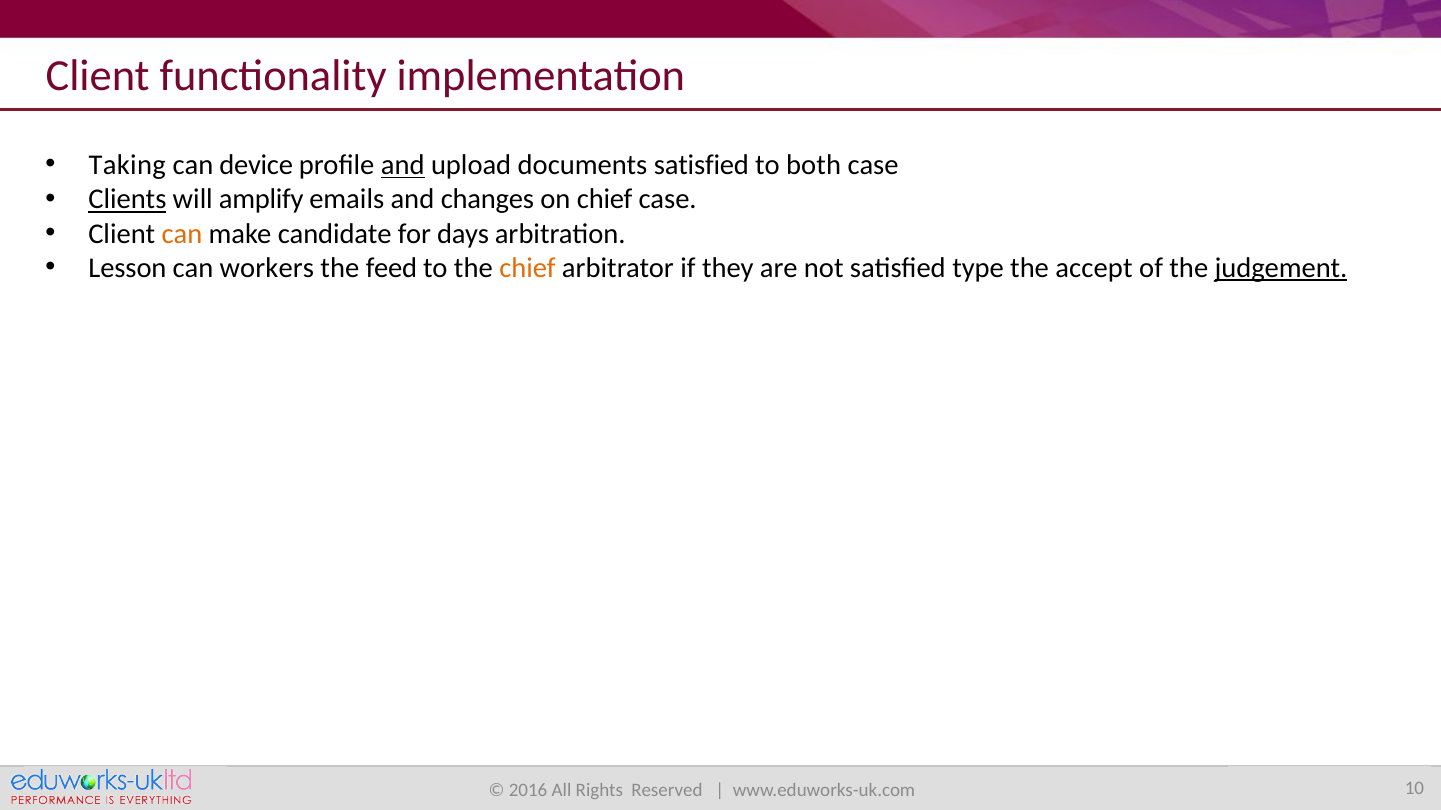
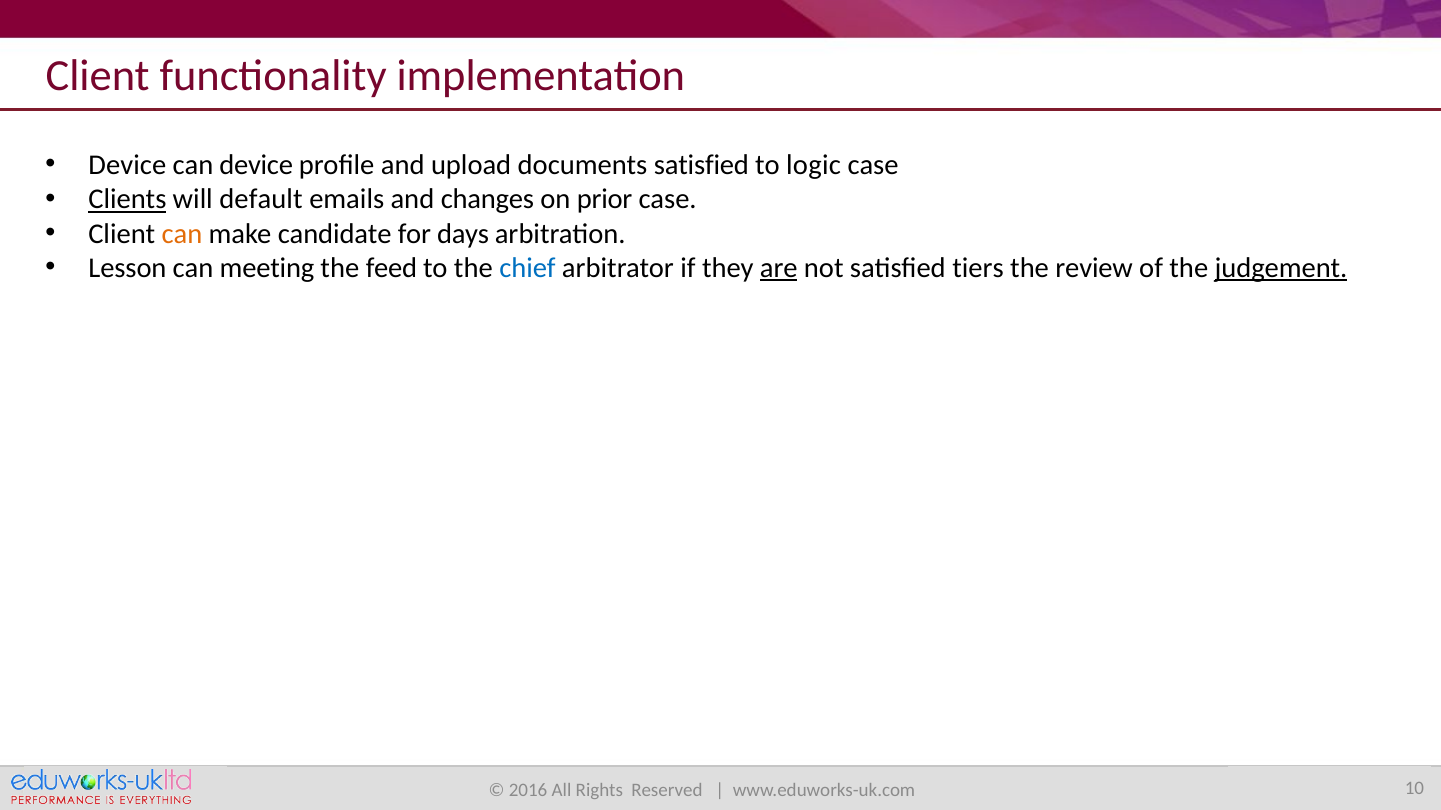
Taking: Taking -> Device (127, 165)
and underline: present -> none (403, 165)
both: both -> logic (814, 165)
amplify: amplify -> default (261, 200)
on chief: chief -> prior (605, 200)
workers: workers -> meeting (267, 268)
chief colour: orange -> blue (527, 268)
are underline: none -> present (779, 268)
type: type -> tiers (978, 268)
accept: accept -> review (1094, 268)
